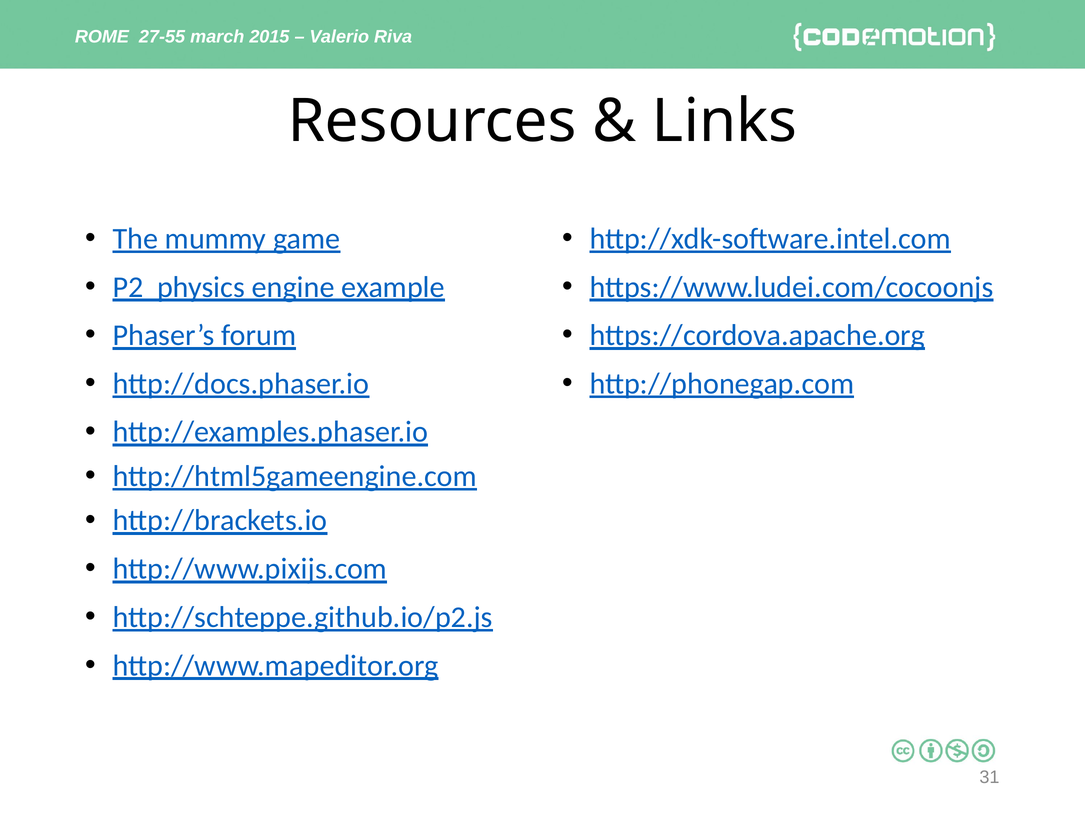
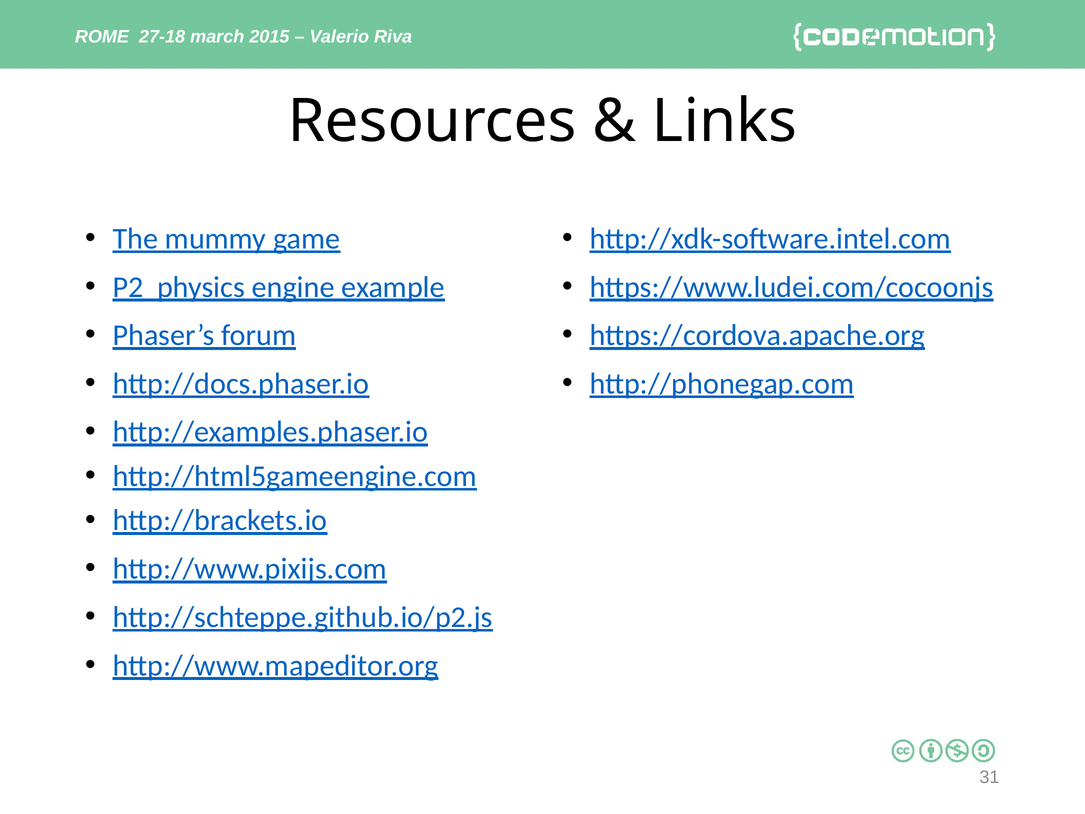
27-55: 27-55 -> 27-18 (162, 37)
